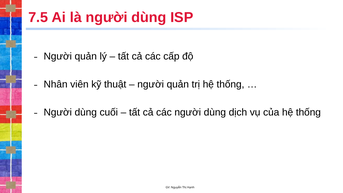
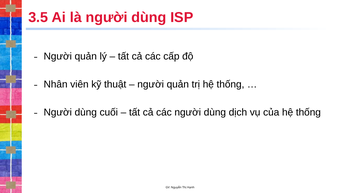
7.5: 7.5 -> 3.5 (38, 17)
